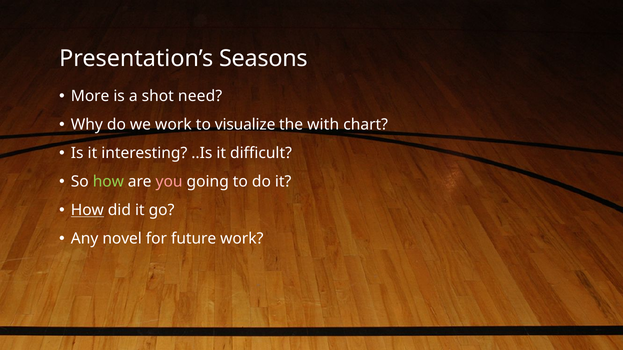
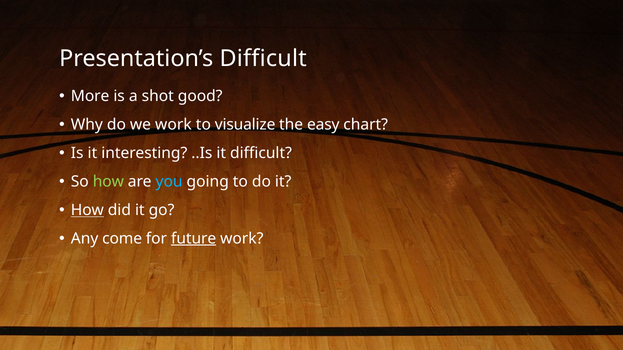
Presentation’s Seasons: Seasons -> Difficult (263, 59)
need: need -> good (200, 96)
with: with -> easy (323, 125)
you colour: pink -> light blue (169, 182)
novel: novel -> come (122, 239)
future underline: none -> present (194, 239)
